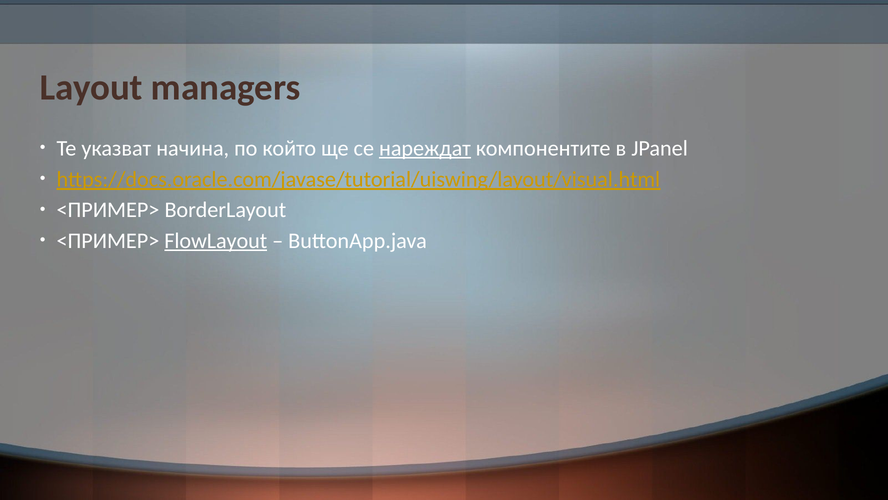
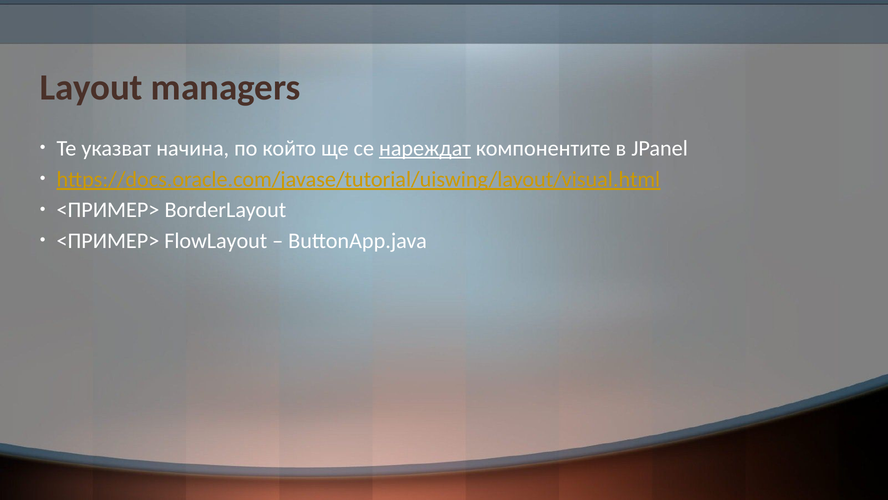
FlowLayout underline: present -> none (216, 240)
